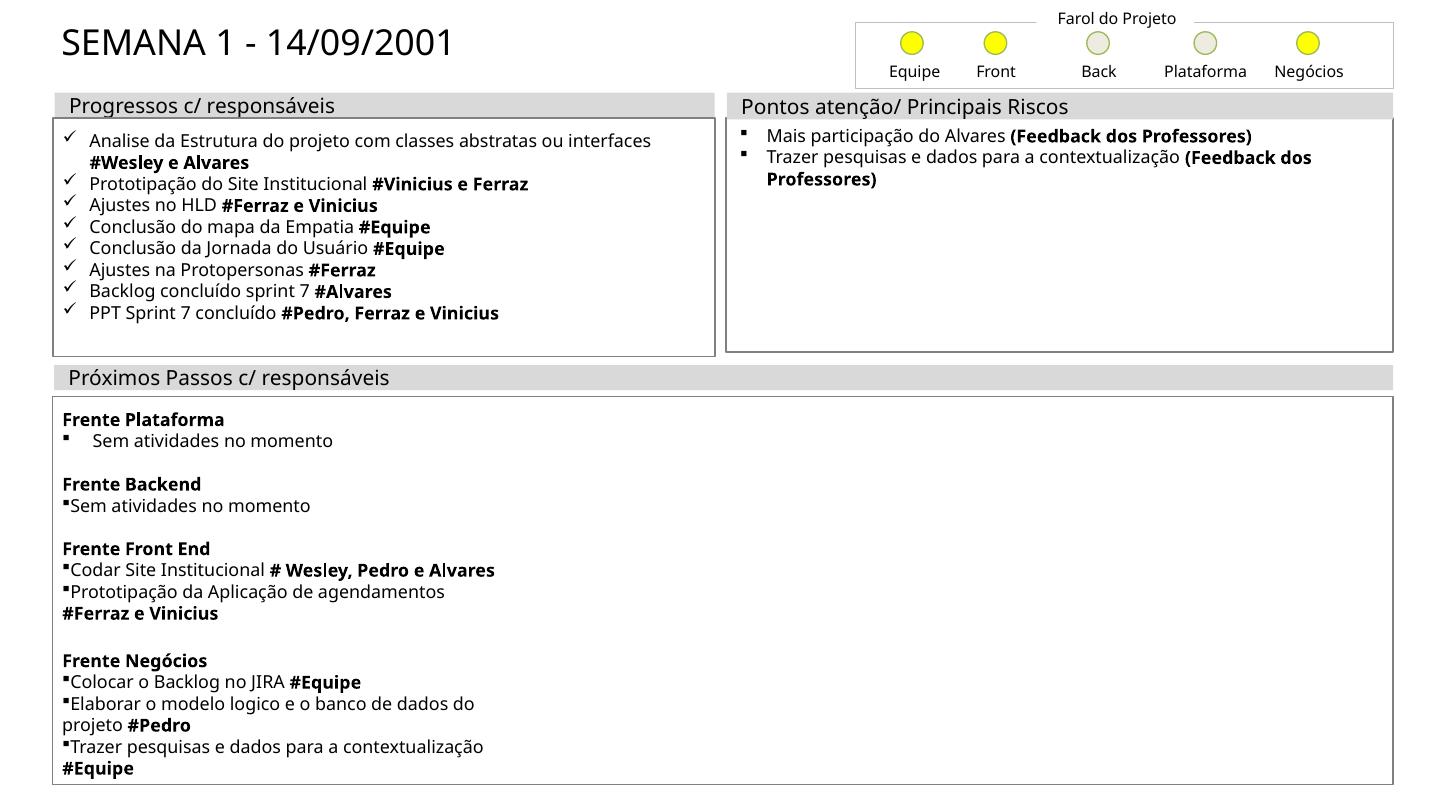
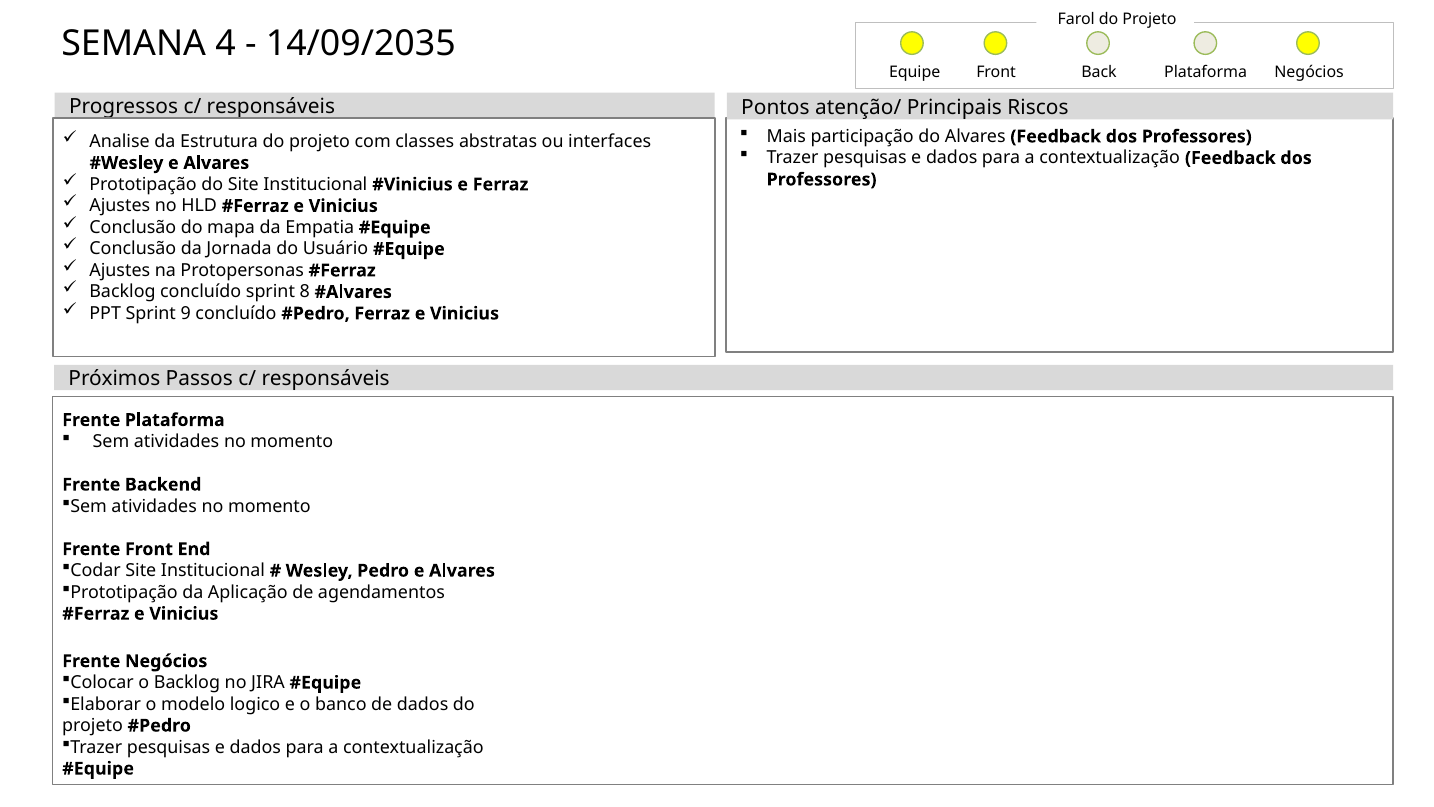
1: 1 -> 4 (226, 44)
14/09/2001: 14/09/2001 -> 14/09/2035 (361, 44)
concluído sprint 7: 7 -> 8 (305, 292)
PPT Sprint 7: 7 -> 9 (186, 313)
